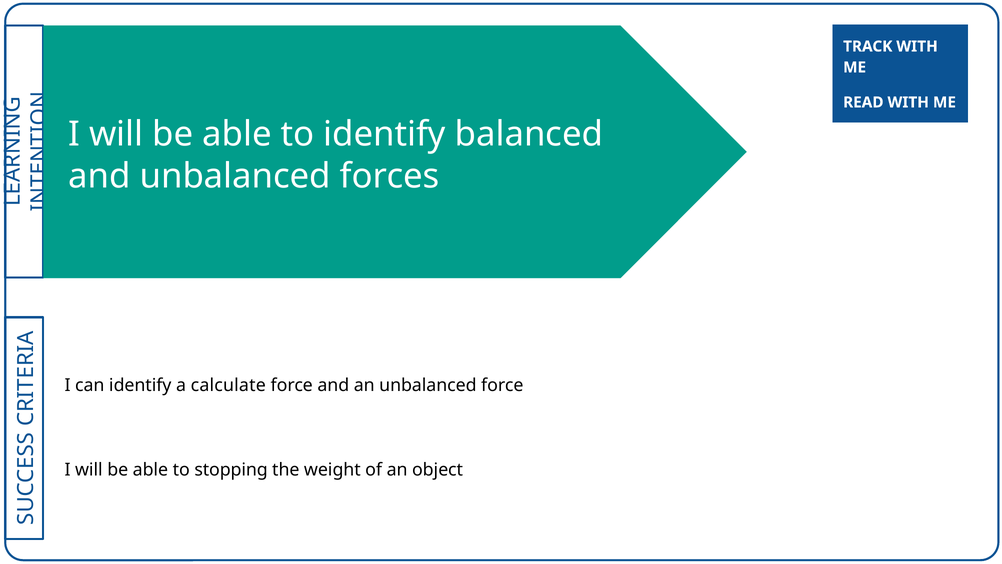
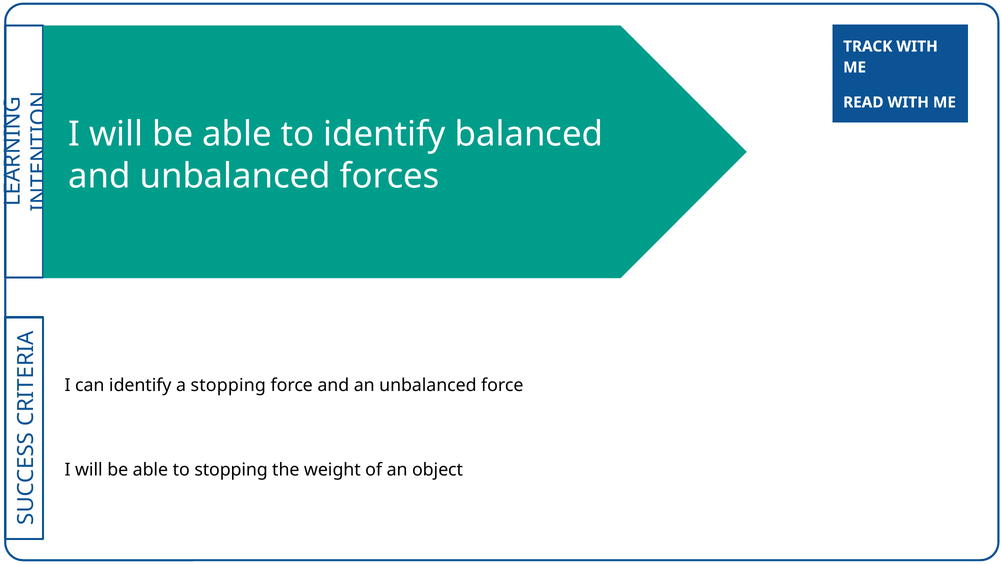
a calculate: calculate -> stopping (228, 385)
